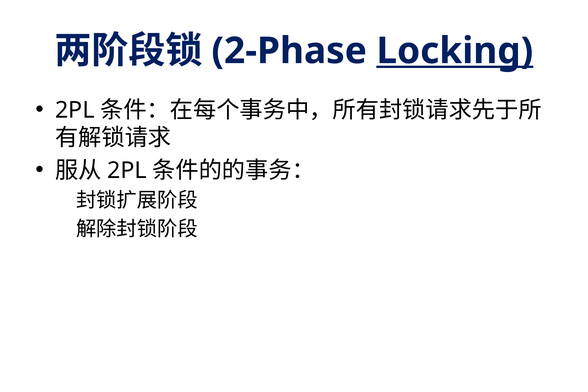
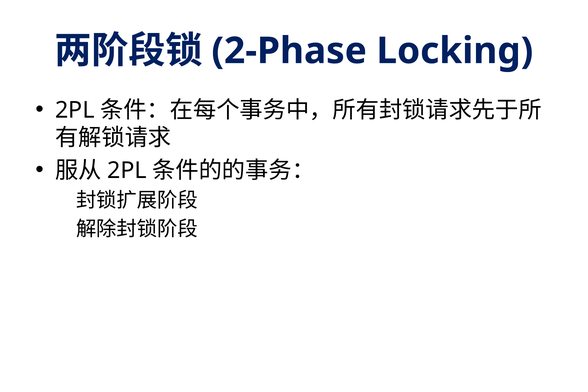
Locking underline: present -> none (455, 51)
